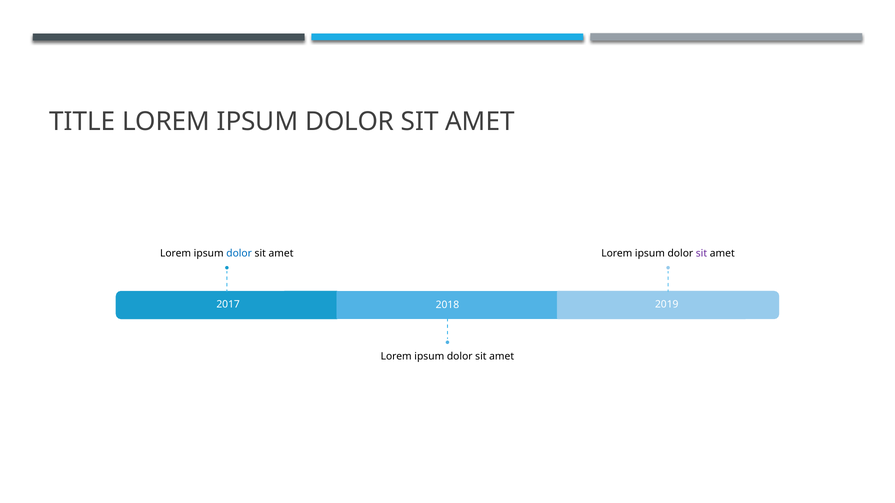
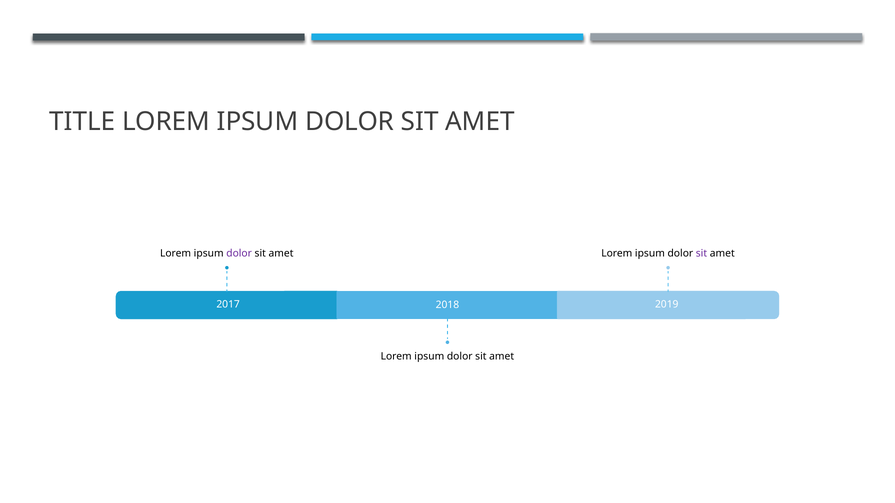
dolor colour: blue -> purple (239, 254)
